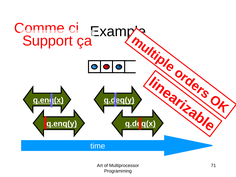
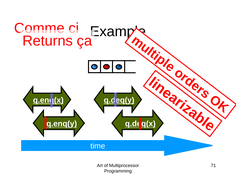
Support: Support -> Returns (48, 41)
